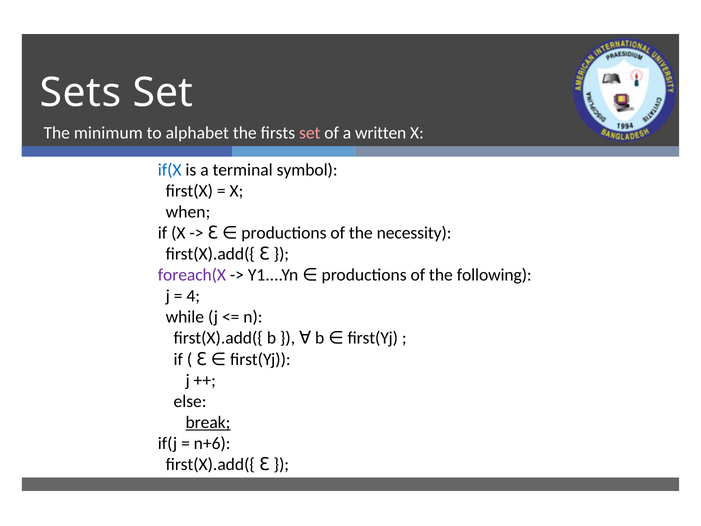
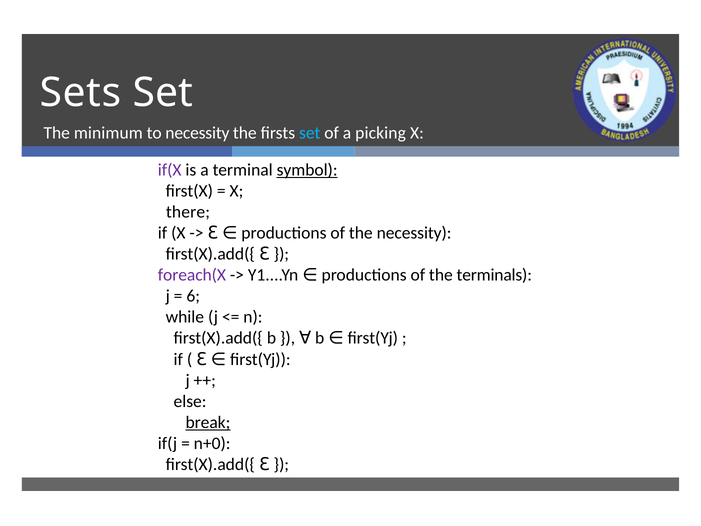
to alphabet: alphabet -> necessity (197, 133)
set colour: pink -> light blue (310, 133)
written: written -> picking (381, 133)
if(X colour: blue -> purple (170, 170)
symbol underline: none -> present (307, 170)
when: when -> there (188, 212)
following: following -> terminals (494, 275)
4: 4 -> 6 (193, 296)
n+6: n+6 -> n+0 (212, 443)
